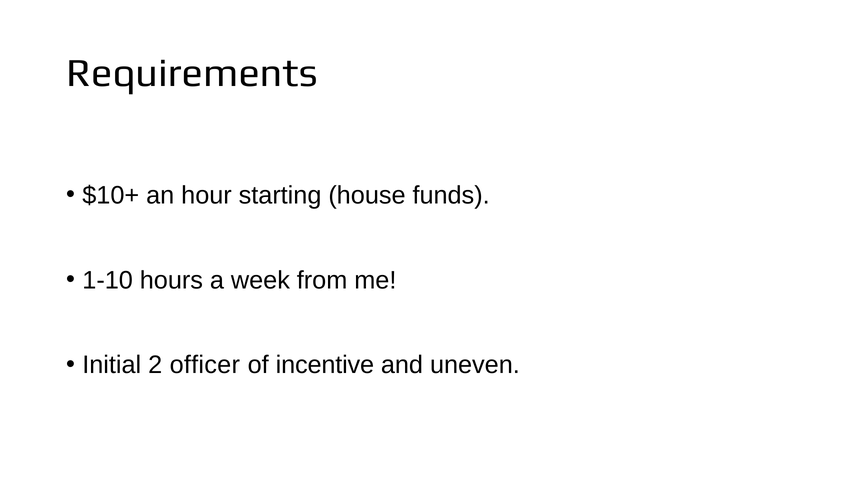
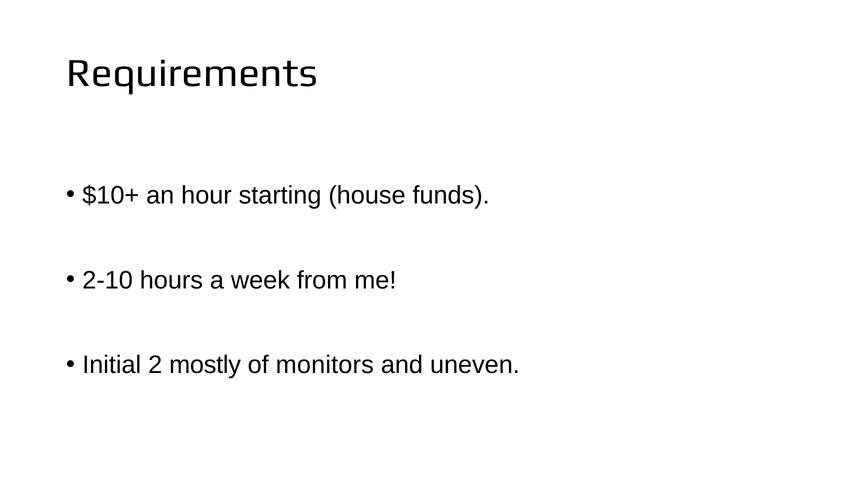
1-10: 1-10 -> 2-10 (108, 280)
officer: officer -> mostly (205, 365)
incentive: incentive -> monitors (325, 365)
